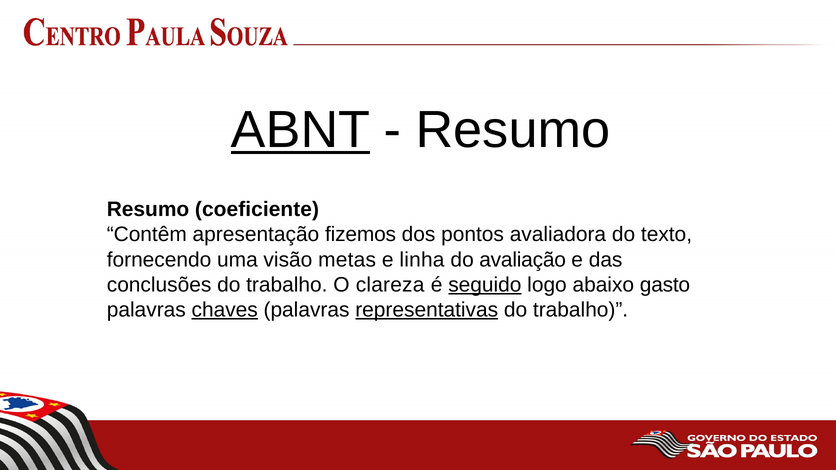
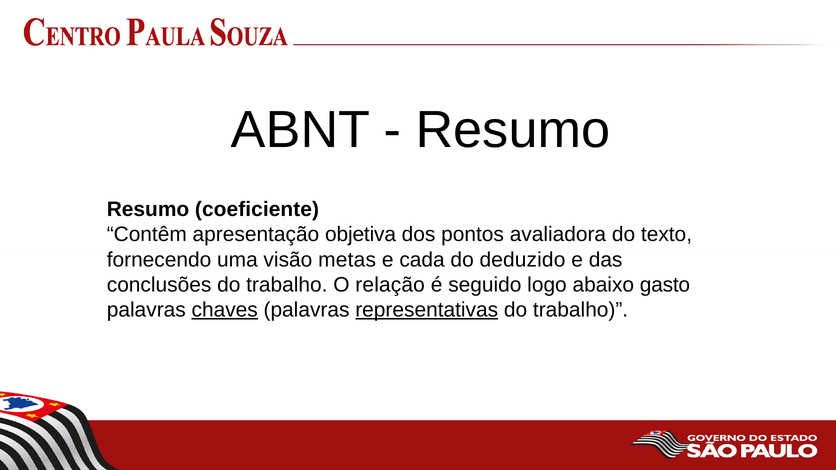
ABNT underline: present -> none (301, 130)
fizemos: fizemos -> objetiva (361, 235)
linha: linha -> cada (422, 260)
avaliação: avaliação -> deduzido (522, 260)
clareza: clareza -> relação (390, 285)
seguido underline: present -> none (485, 285)
